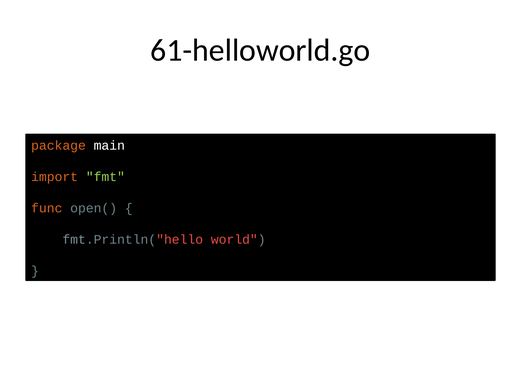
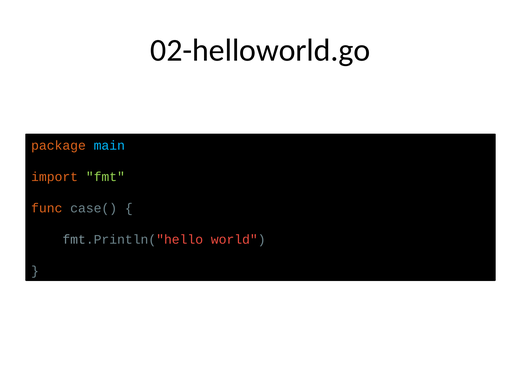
61-helloworld.go: 61-helloworld.go -> 02-helloworld.go (260, 50)
main colour: white -> light blue (109, 146)
open(: open( -> case( (94, 208)
